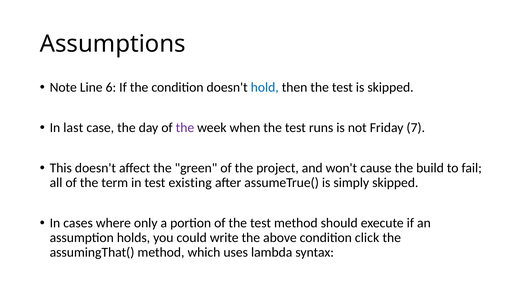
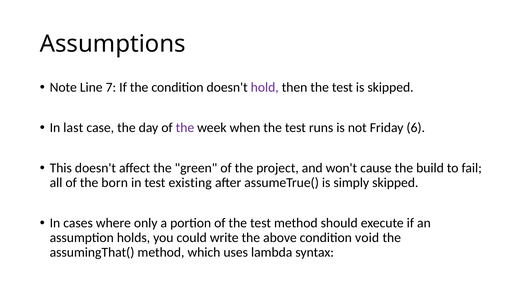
6: 6 -> 7 (111, 88)
hold colour: blue -> purple (265, 88)
7: 7 -> 6 (416, 128)
term: term -> born (115, 183)
click: click -> void (367, 238)
